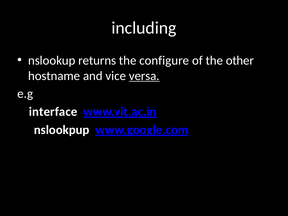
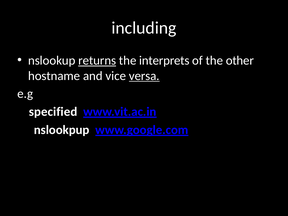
returns underline: none -> present (97, 60)
configure: configure -> interprets (164, 60)
interface: interface -> specified (53, 112)
